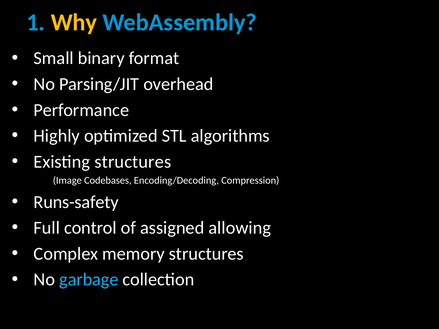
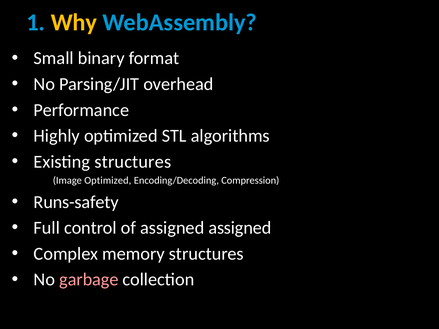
Image Codebases: Codebases -> Optimized (108, 181)
allowing: allowing -> assigned (240, 228)
garbage colour: light blue -> pink (89, 280)
